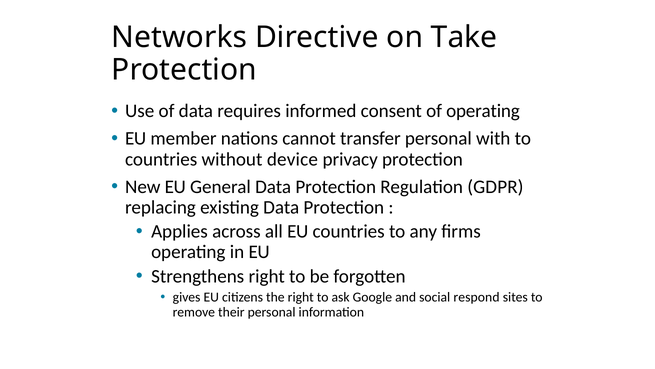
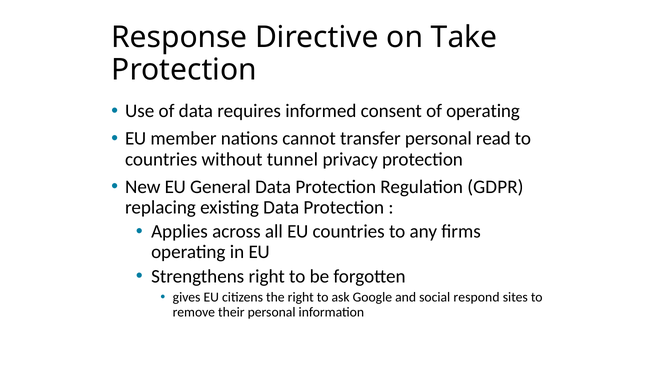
Networks: Networks -> Response (179, 37)
with: with -> read (493, 138)
device: device -> tunnel (292, 159)
